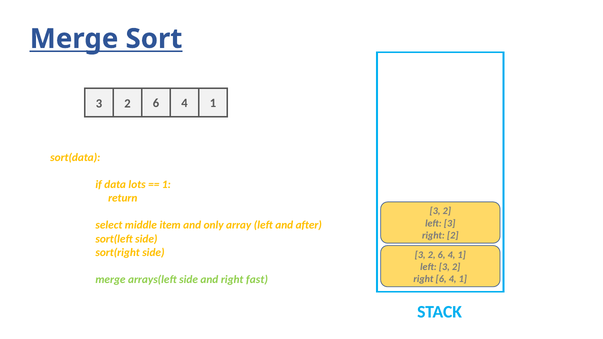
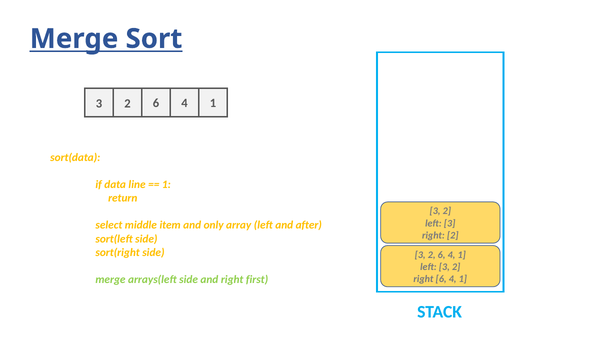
lots: lots -> line (137, 185)
fast: fast -> first (257, 280)
